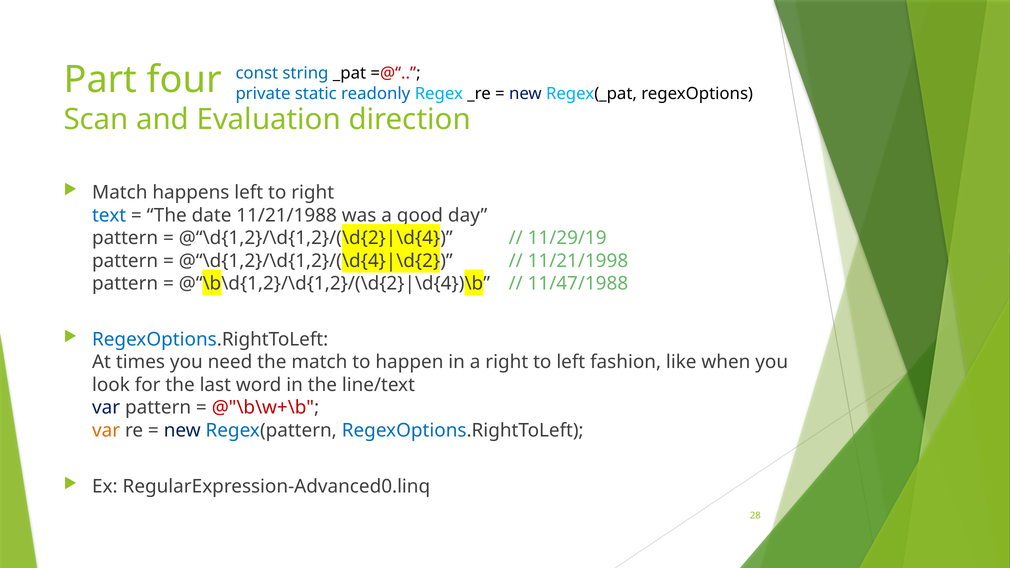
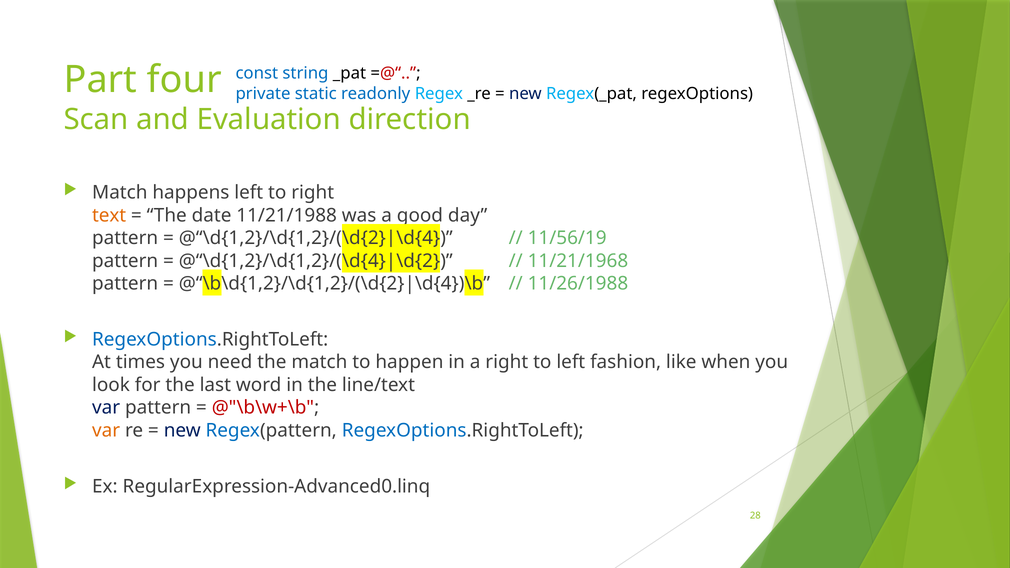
text colour: blue -> orange (109, 215)
11/29/19: 11/29/19 -> 11/56/19 (567, 238)
11/21/1998: 11/21/1998 -> 11/21/1968 (578, 261)
11/47/1988: 11/47/1988 -> 11/26/1988 (578, 284)
